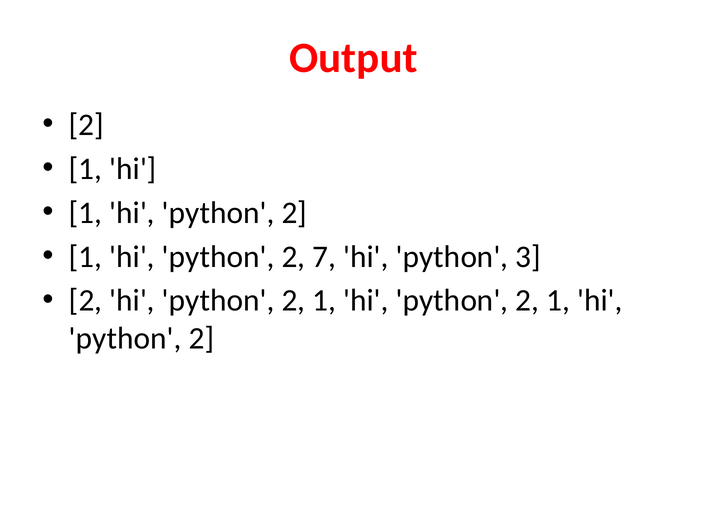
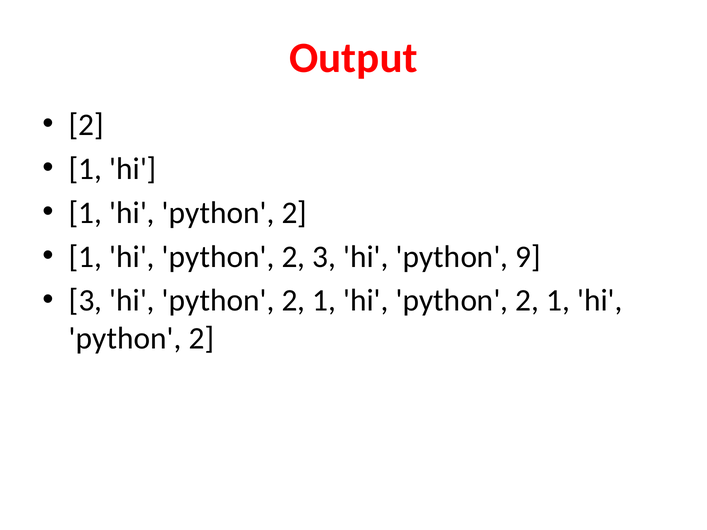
2 7: 7 -> 3 (324, 257)
3: 3 -> 9 (528, 257)
2: 2 -> 3 (86, 301)
